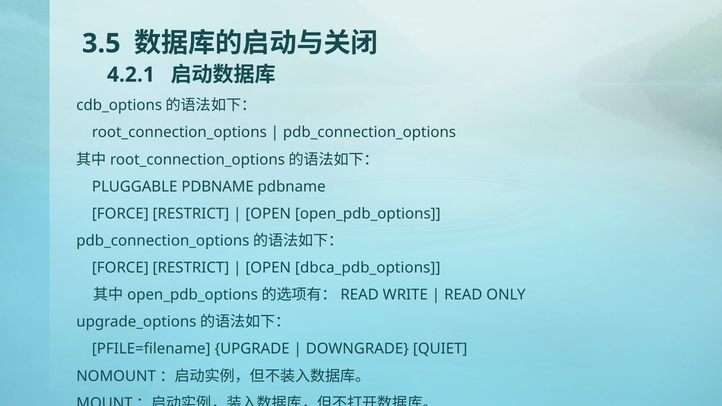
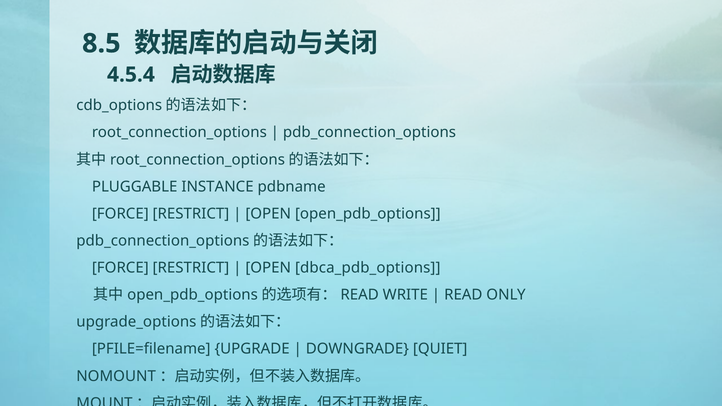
3.5: 3.5 -> 8.5 (101, 43)
4.2.1: 4.2.1 -> 4.5.4 (131, 75)
PLUGGABLE PDBNAME: PDBNAME -> INSTANCE (218, 187)
